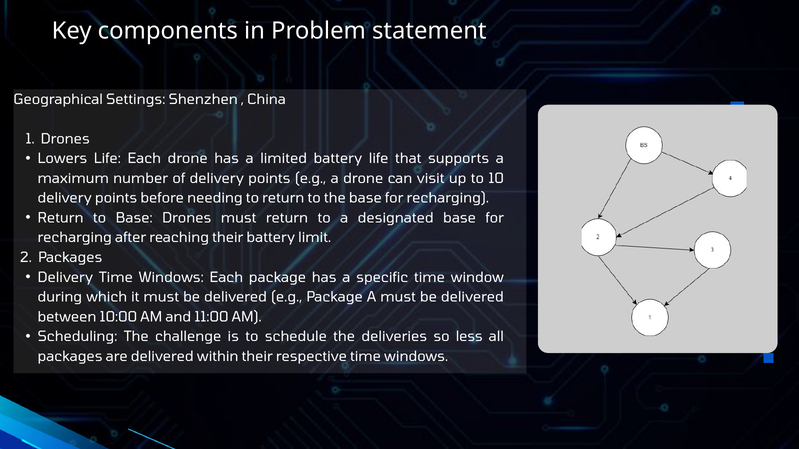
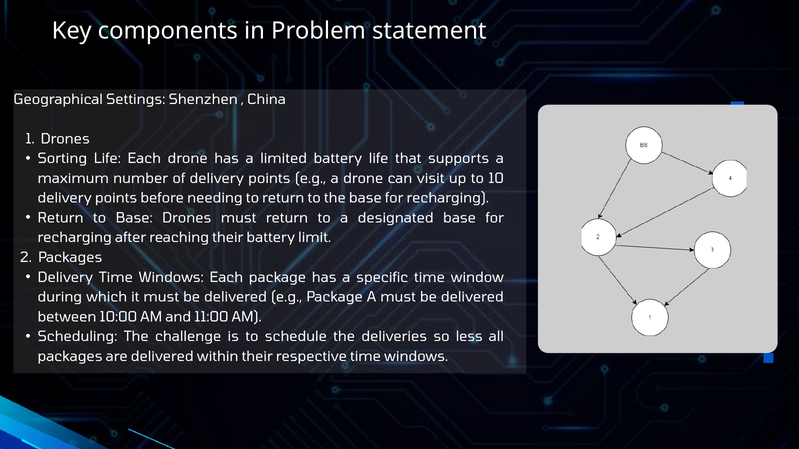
Lowers: Lowers -> Sorting (62, 159)
